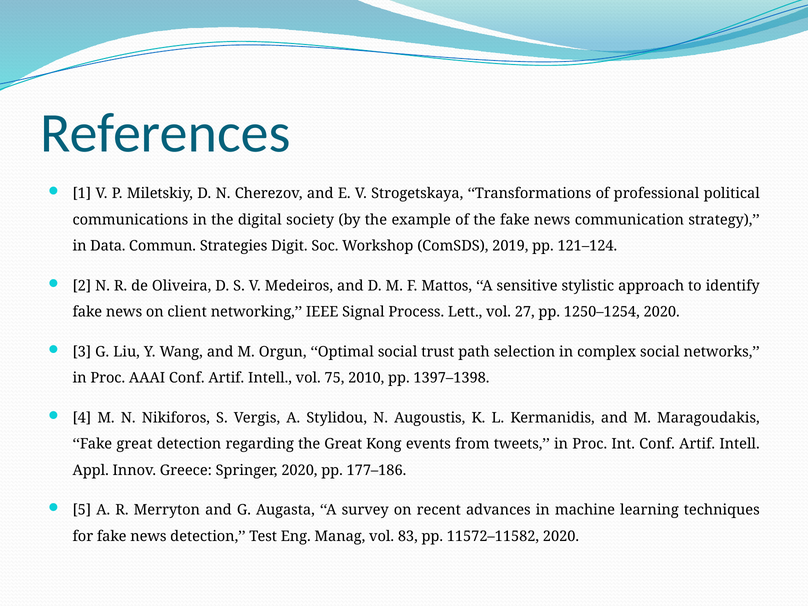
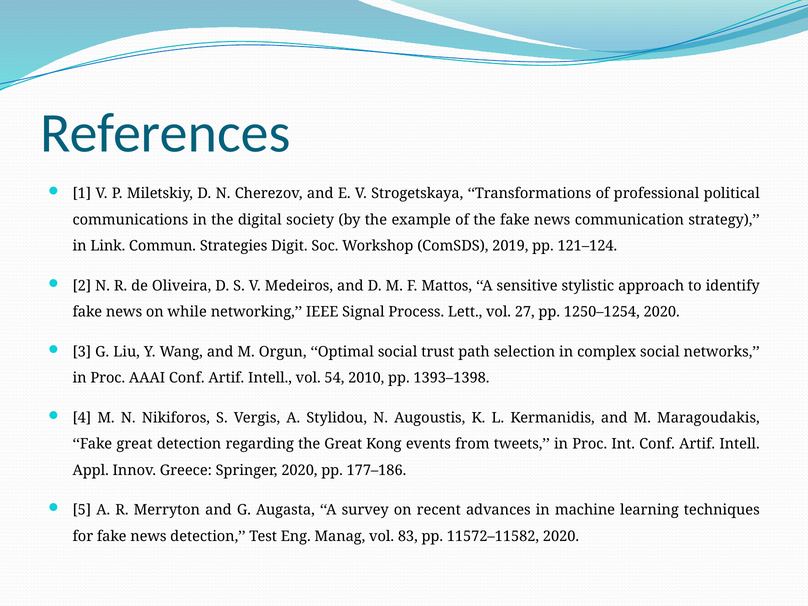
Data: Data -> Link (108, 246)
client: client -> while (187, 312)
75: 75 -> 54 (334, 378)
1397–1398: 1397–1398 -> 1393–1398 (451, 378)
